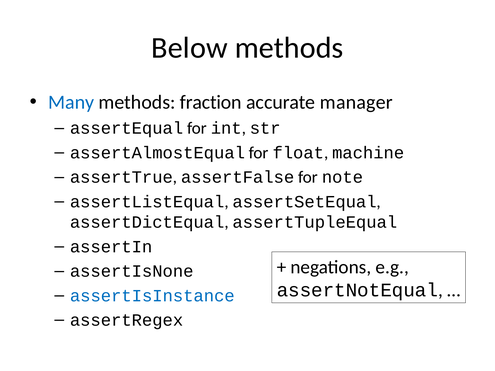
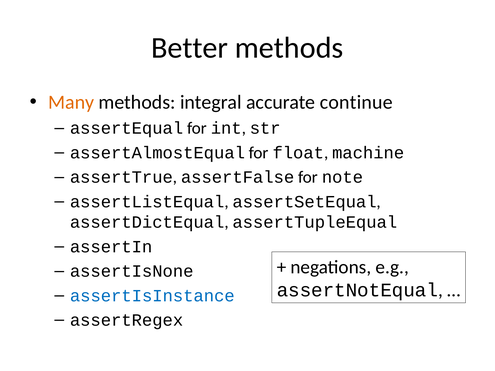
Below: Below -> Better (190, 48)
Many colour: blue -> orange (71, 102)
fraction: fraction -> integral (211, 102)
manager: manager -> continue (356, 102)
